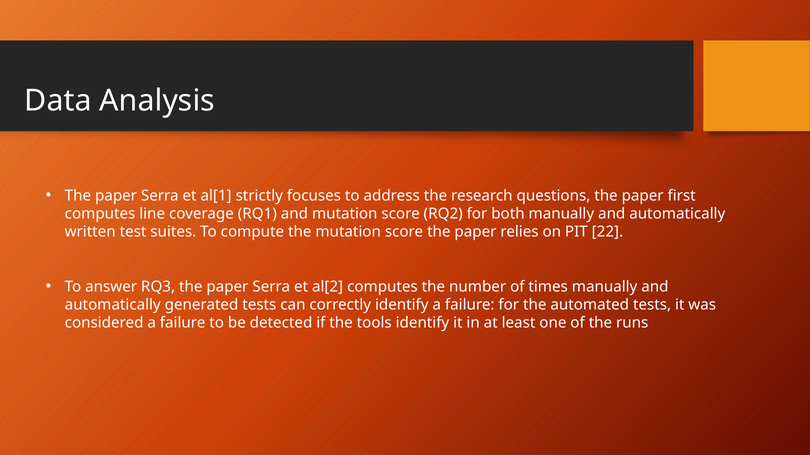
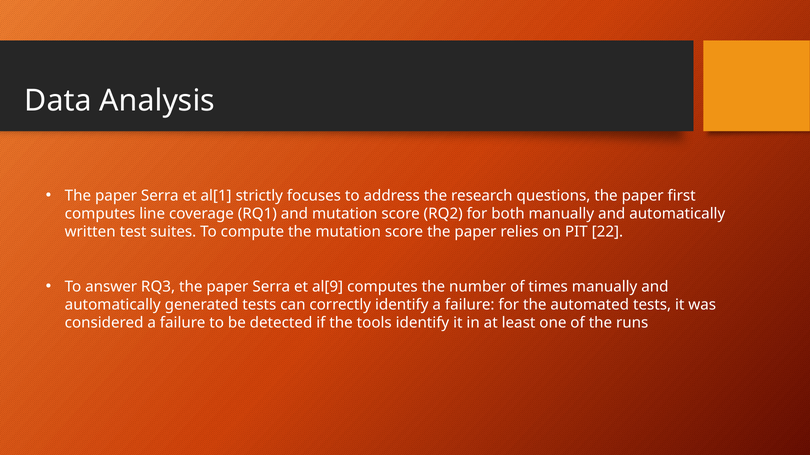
al[2: al[2 -> al[9 (328, 287)
